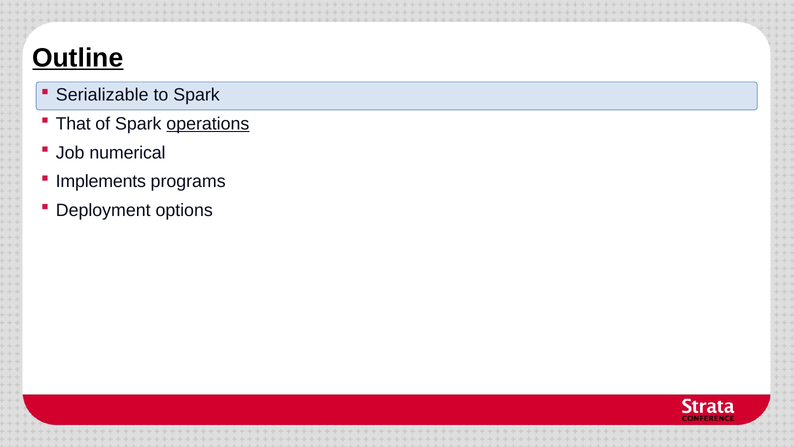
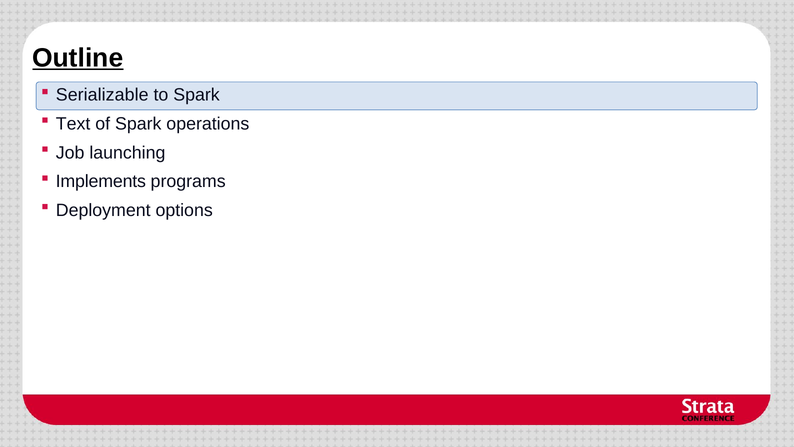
That: That -> Text (73, 124)
operations underline: present -> none (208, 124)
numerical: numerical -> launching (127, 153)
